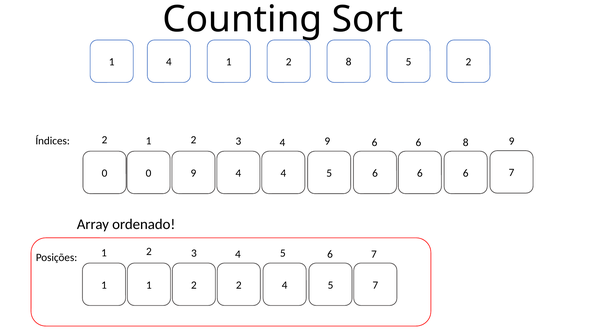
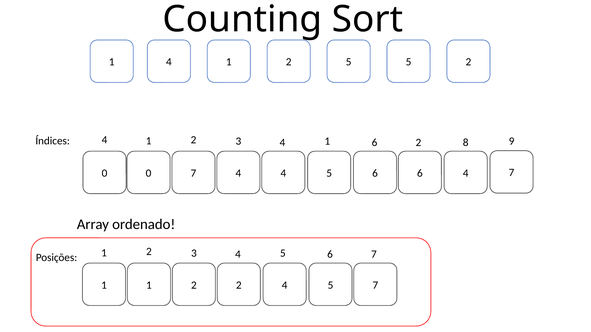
2 8: 8 -> 5 (349, 62)
Índices 2: 2 -> 4 (105, 140)
3 4 9: 9 -> 1 (327, 141)
6: 6 -> 2 (418, 143)
0 9: 9 -> 7 (193, 173)
6 6 6: 6 -> 4 (466, 173)
